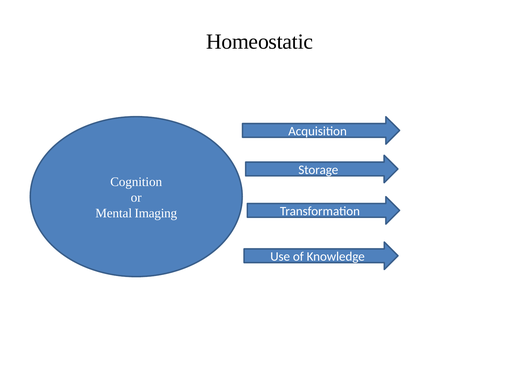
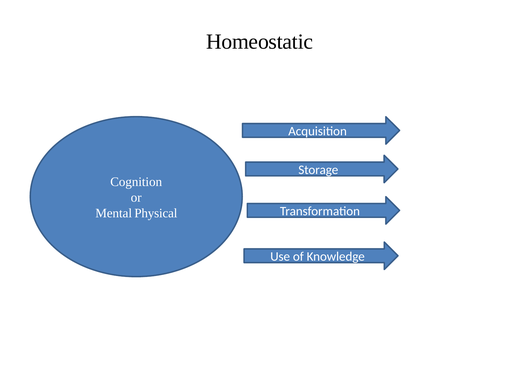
Imaging: Imaging -> Physical (156, 213)
